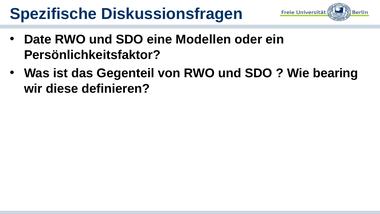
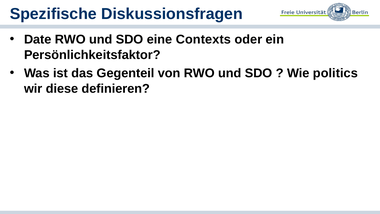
Modellen: Modellen -> Contexts (203, 39)
bearing: bearing -> politics (335, 73)
